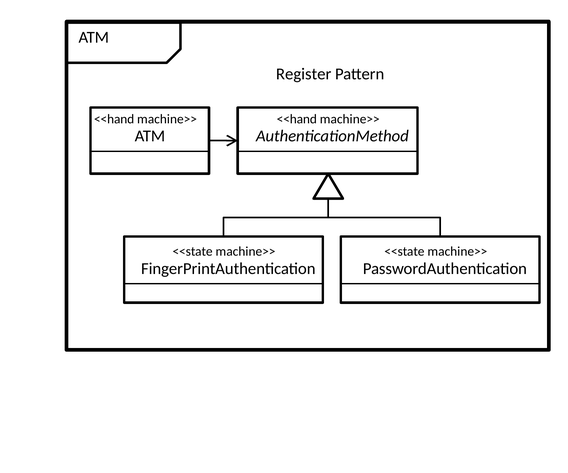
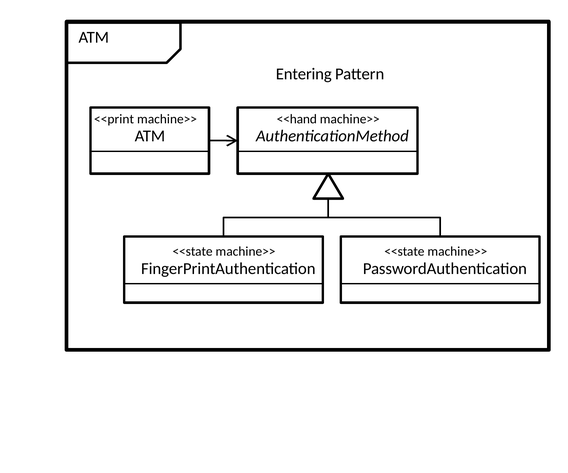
Register: Register -> Entering (304, 74)
<<hand: <<hand -> <<print (114, 119)
